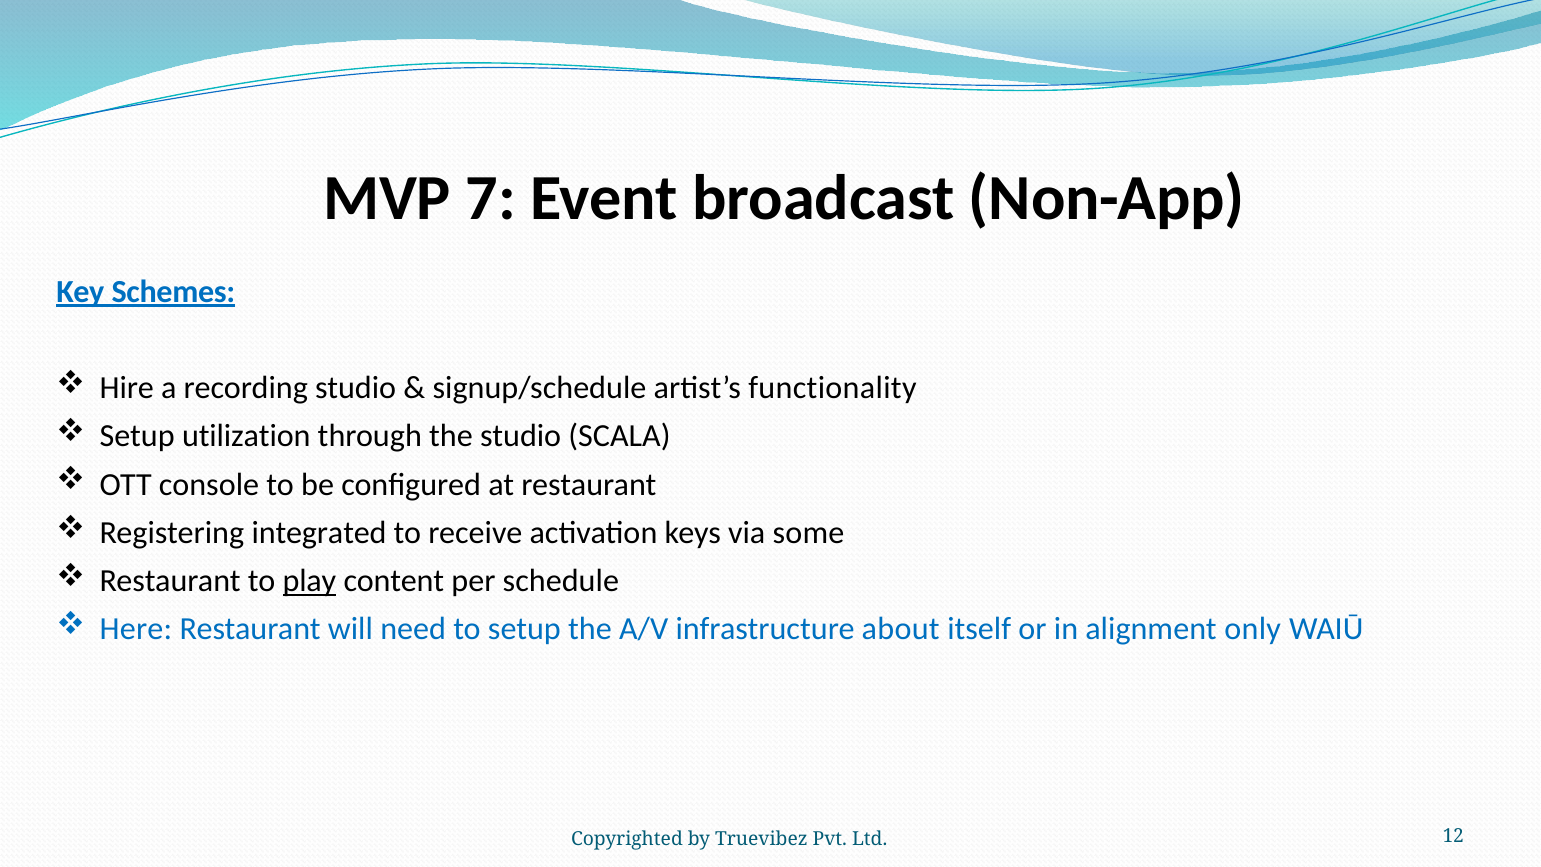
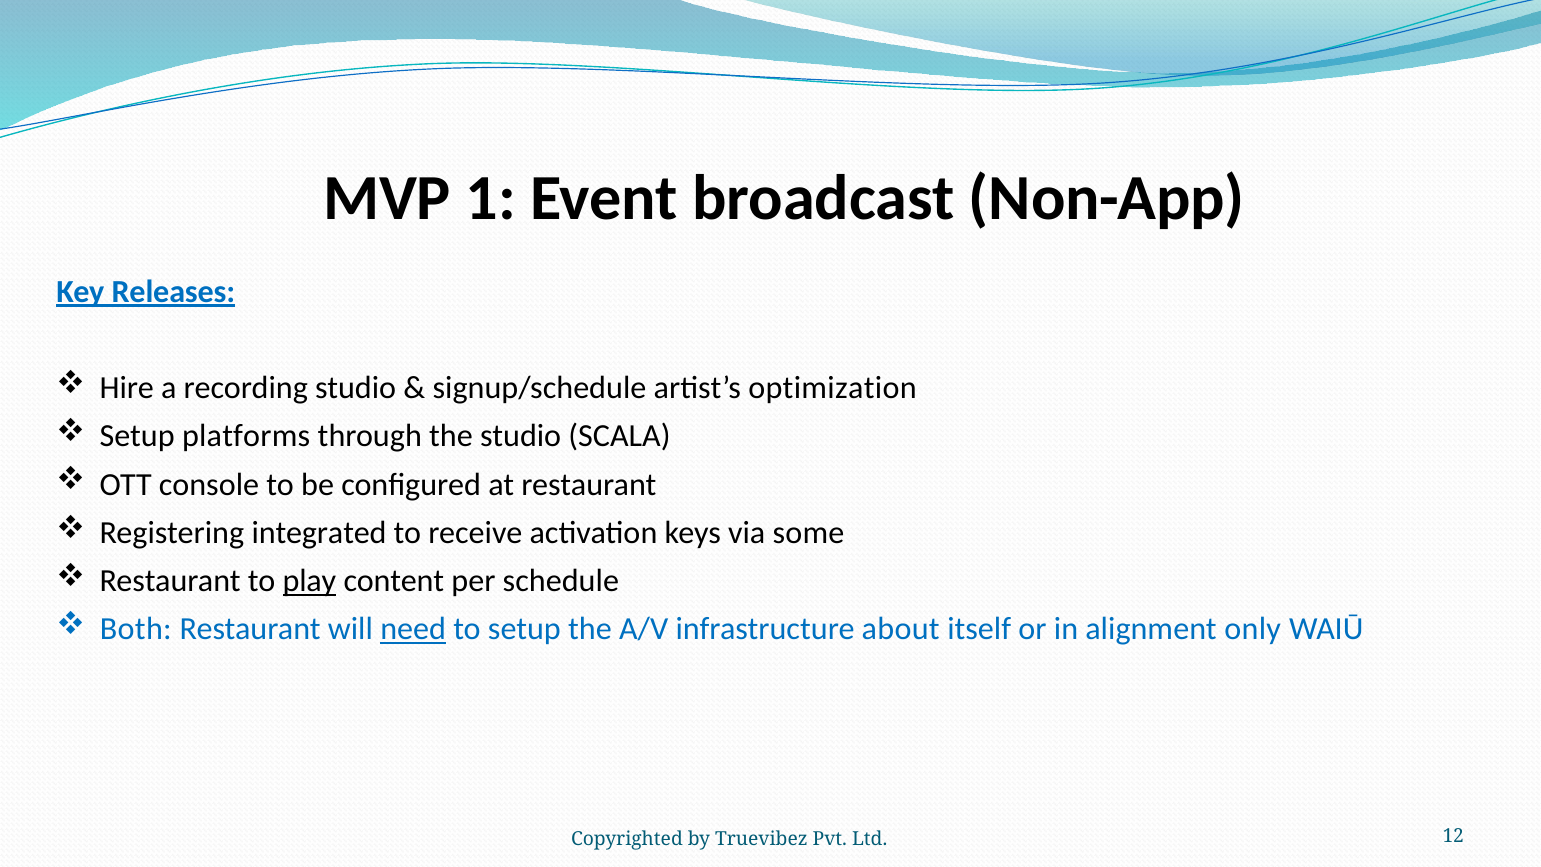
7: 7 -> 1 (491, 198)
Schemes: Schemes -> Releases (173, 292)
functionality: functionality -> optimization (832, 388)
utilization: utilization -> platforms (246, 436)
Here: Here -> Both (136, 629)
need underline: none -> present (413, 629)
